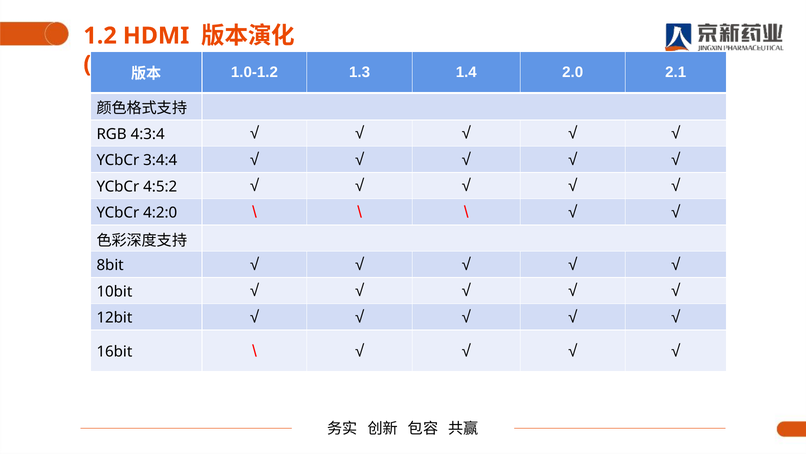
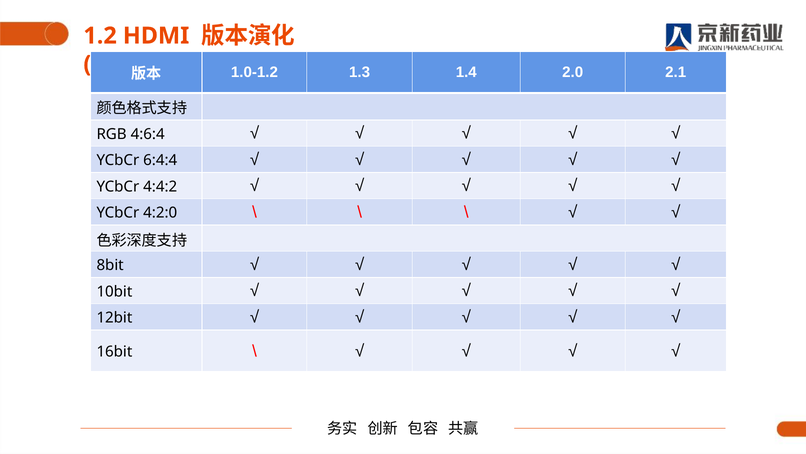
4:3:4: 4:3:4 -> 4:6:4 (148, 134)
3:4:4: 3:4:4 -> 6:4:4 (160, 160)
4:5:2: 4:5:2 -> 4:4:2 (160, 186)
